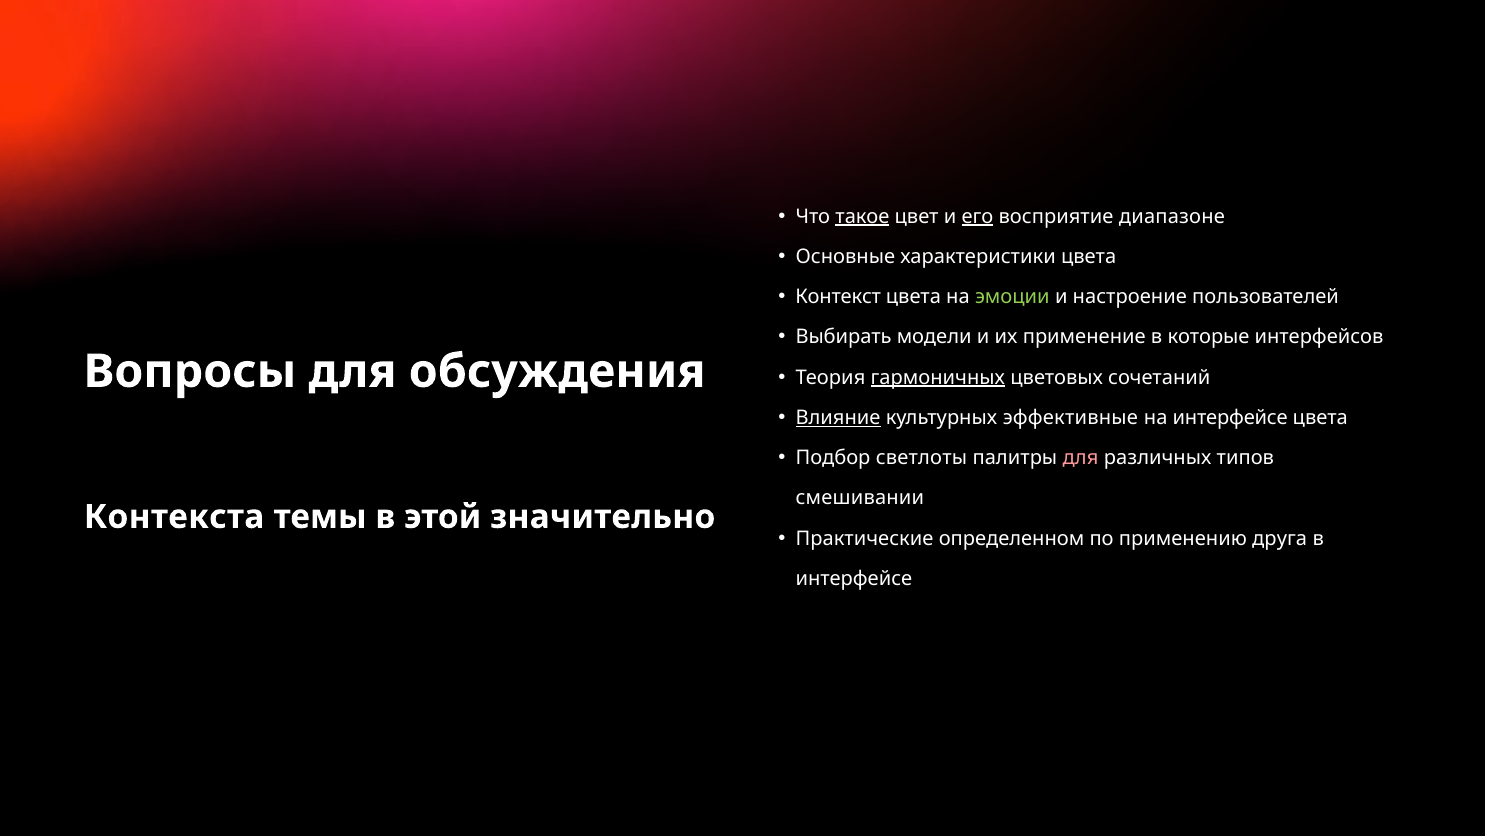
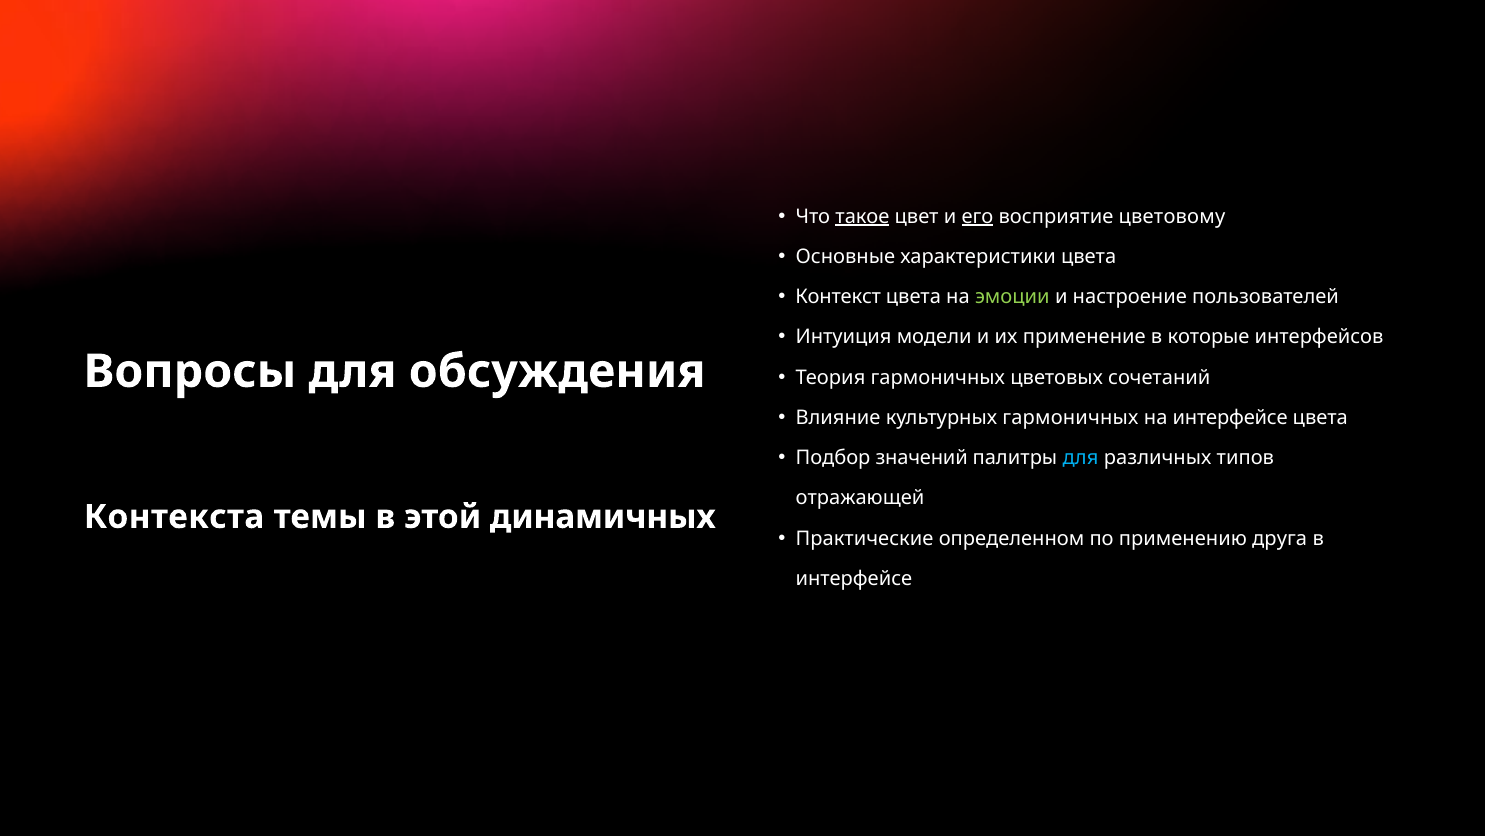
диапазоне: диапазоне -> цветовому (1172, 216)
Выбирать: Выбирать -> Интуиция (844, 337)
гармоничных underline: present -> none (938, 377)
Влияние underline: present -> none (838, 417)
культурных эффективные: эффективные -> гармоничных (1070, 417)
светлоты: светлоты -> значений (922, 458)
для colour: pink -> light blue (1081, 458)
смешивании: смешивании -> отражающей (860, 498)
значительно: значительно -> динамичных (603, 516)
